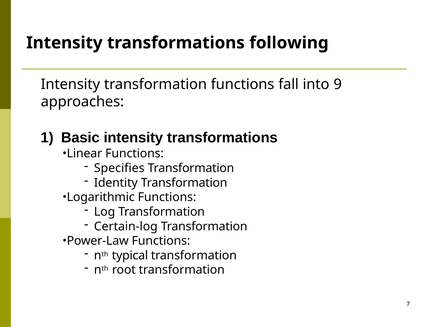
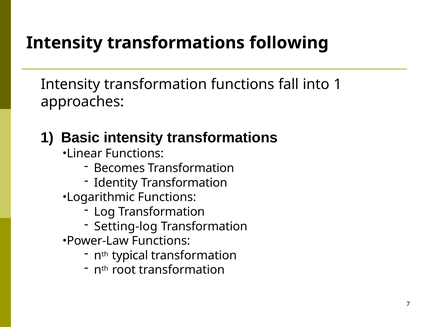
into 9: 9 -> 1 (338, 84)
Specifies: Specifies -> Becomes (119, 168)
Certain-log: Certain-log -> Setting-log (126, 226)
